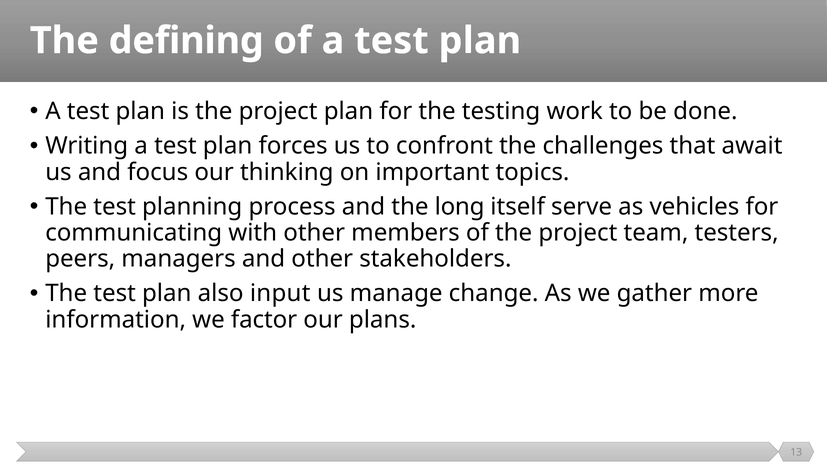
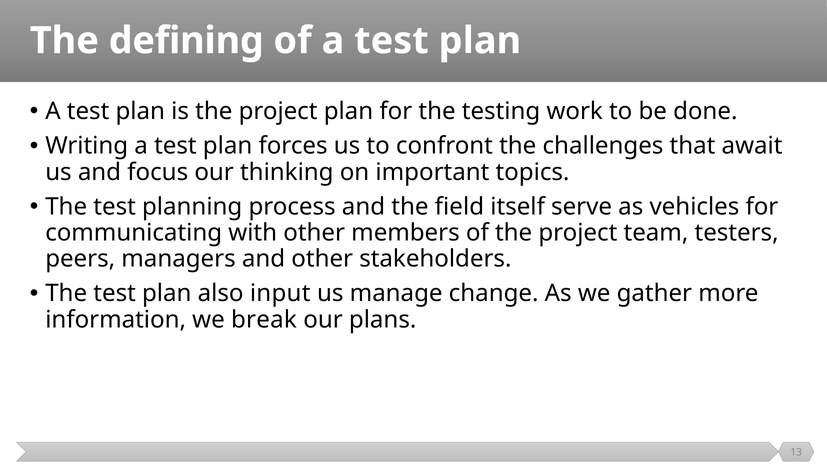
long: long -> field (459, 207)
factor: factor -> break (264, 320)
